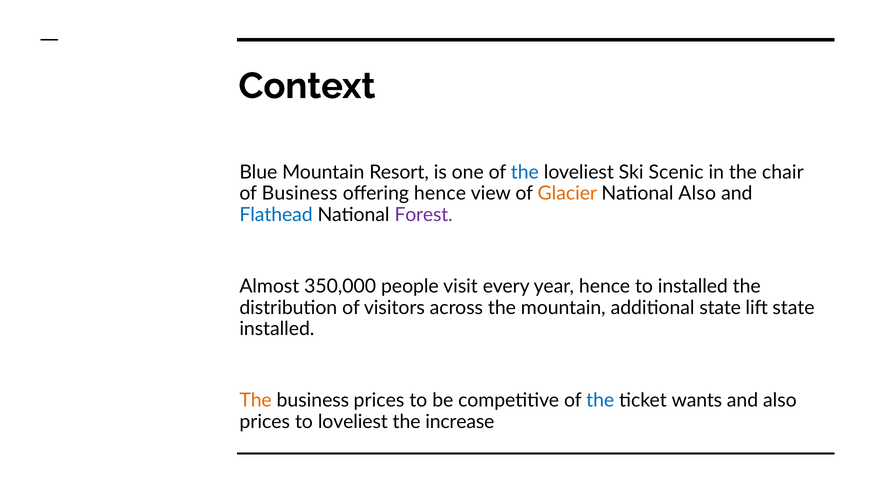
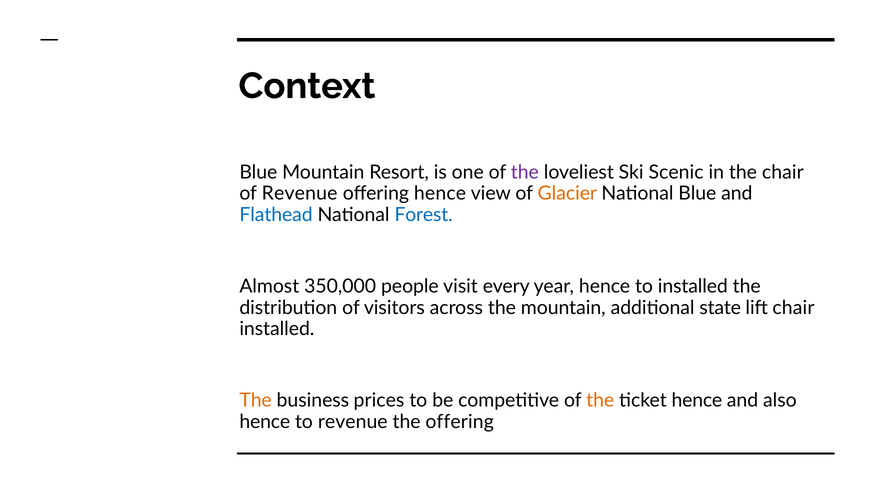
the colour: blue -> purple (525, 172)
of Business: Business -> Revenue (300, 194)
National Also: Also -> Blue (697, 194)
Forest colour: purple -> blue (424, 215)
lift state: state -> chair (793, 308)
the colour: blue -> orange (600, 400)
ticket wants: wants -> hence (697, 400)
prices: prices -> hence (265, 422)
to loveliest: loveliest -> revenue (353, 422)
the increase: increase -> offering (460, 422)
